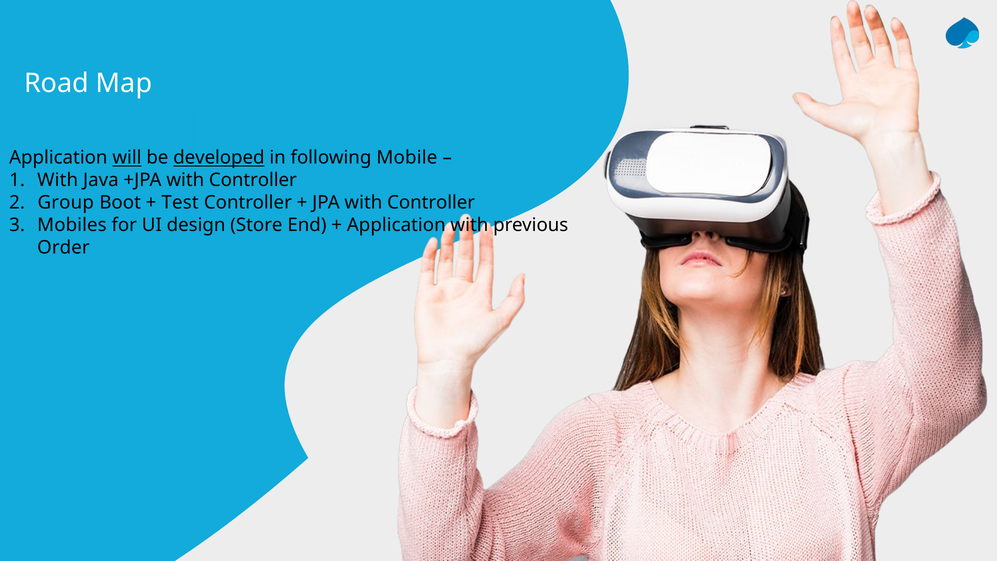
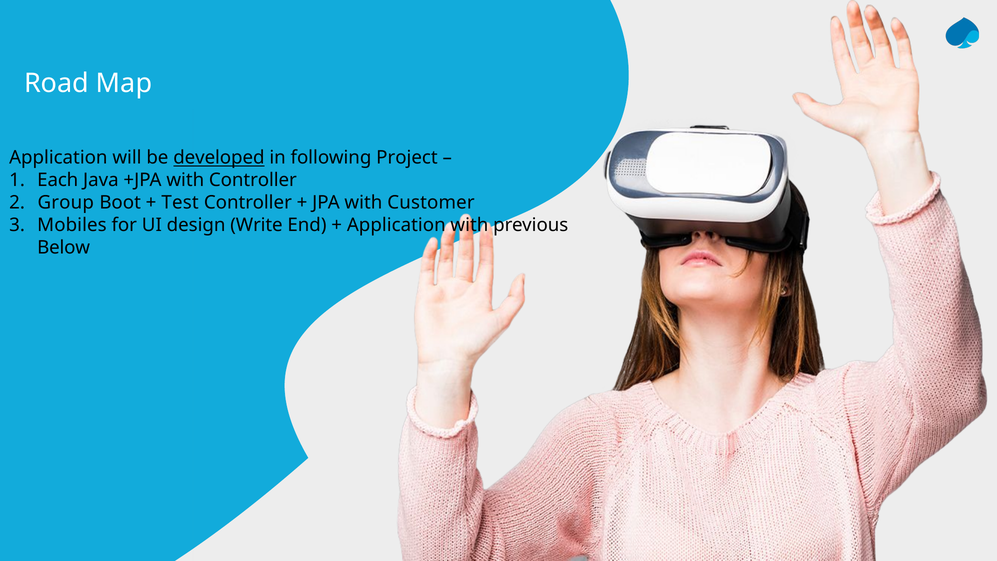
will underline: present -> none (127, 158)
Mobile: Mobile -> Project (407, 158)
With: With -> Each (58, 180)
JPA with Controller: Controller -> Customer (431, 203)
Store: Store -> Write (257, 225)
Order: Order -> Below (64, 247)
